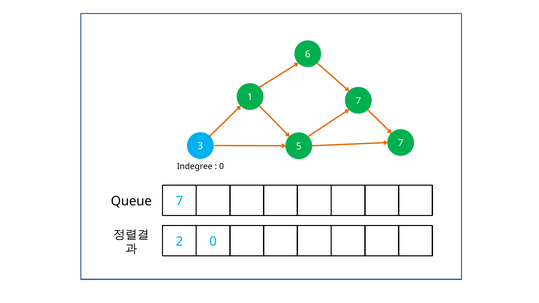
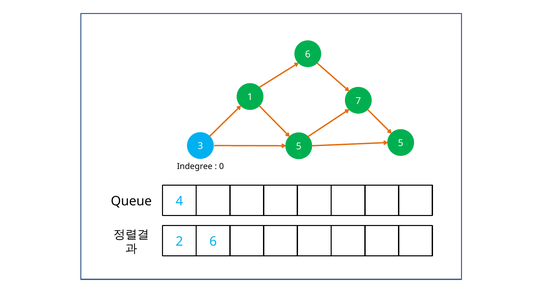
5 7: 7 -> 5 (401, 143)
Queue 7: 7 -> 4 (179, 201)
2 0: 0 -> 6 (213, 242)
